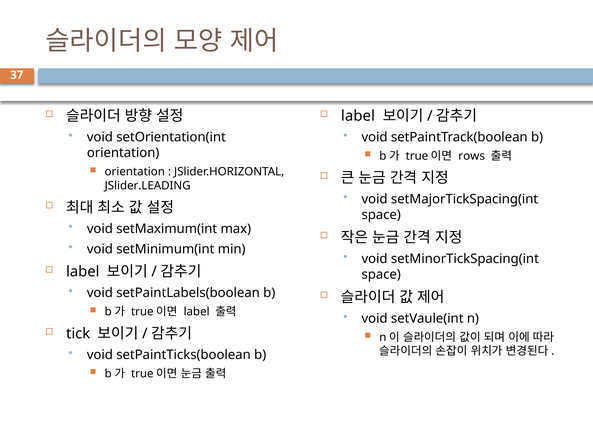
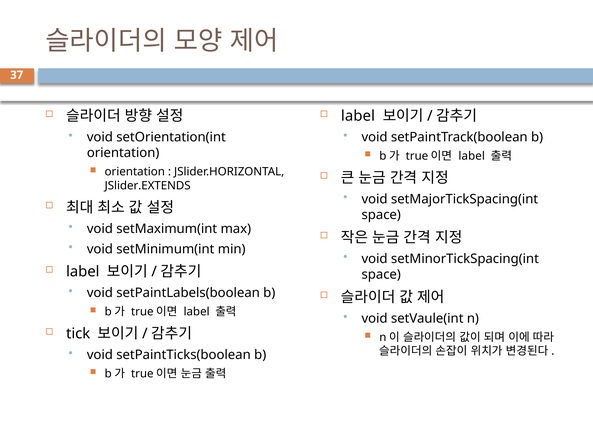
rows: rows -> label (472, 156)
JSlider.LEADING: JSlider.LEADING -> JSlider.EXTENDS (148, 186)
